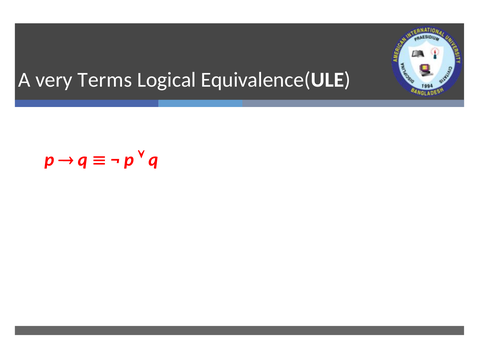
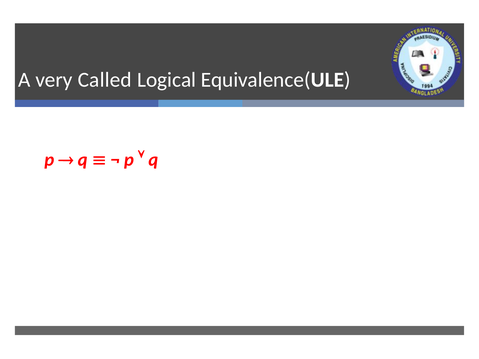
Terms: Terms -> Called (105, 80)
